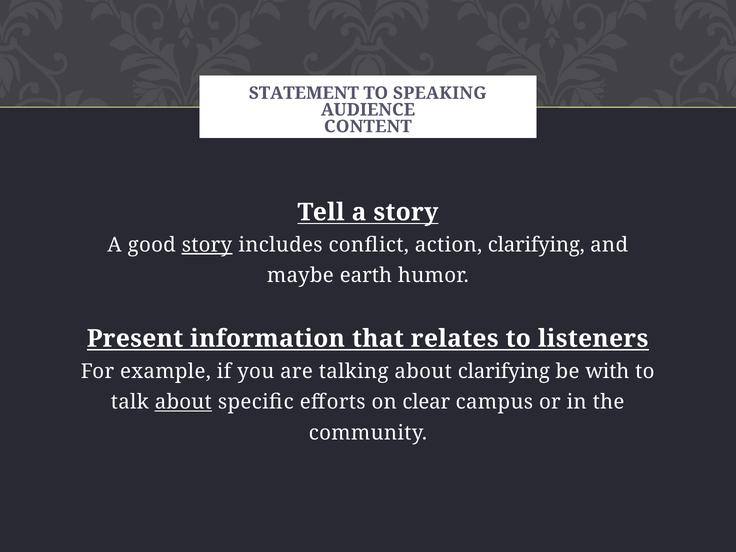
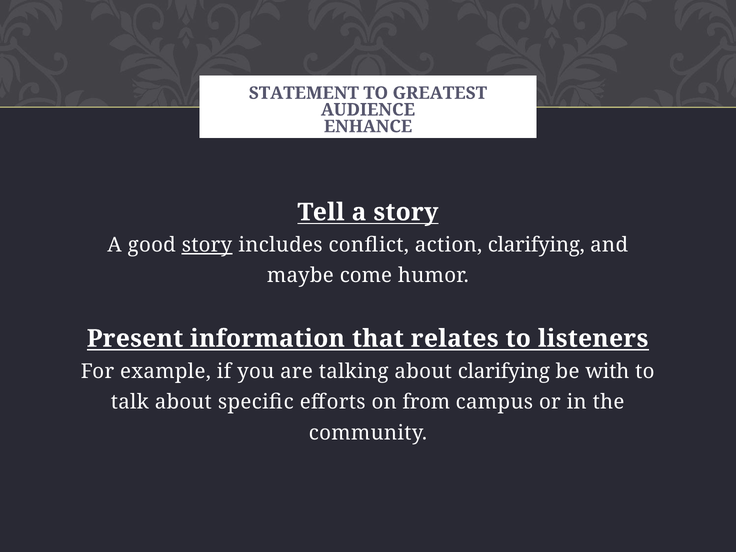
SPEAKING: SPEAKING -> GREATEST (440, 93)
CONTENT: CONTENT -> ENHANCE (368, 126)
earth: earth -> come (366, 276)
about underline: present -> none (183, 402)
clear: clear -> from (426, 402)
